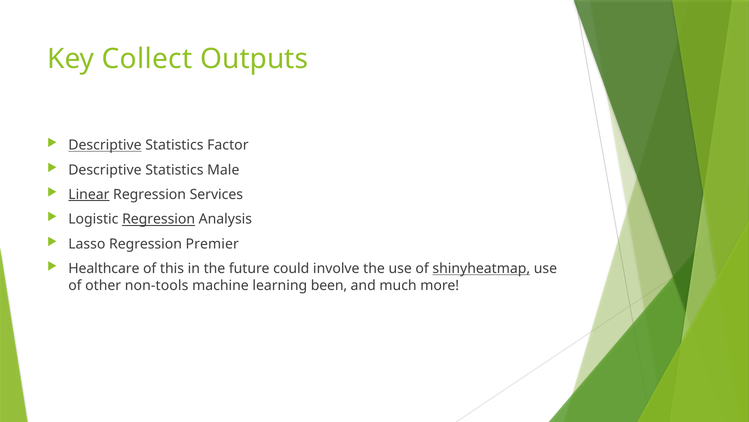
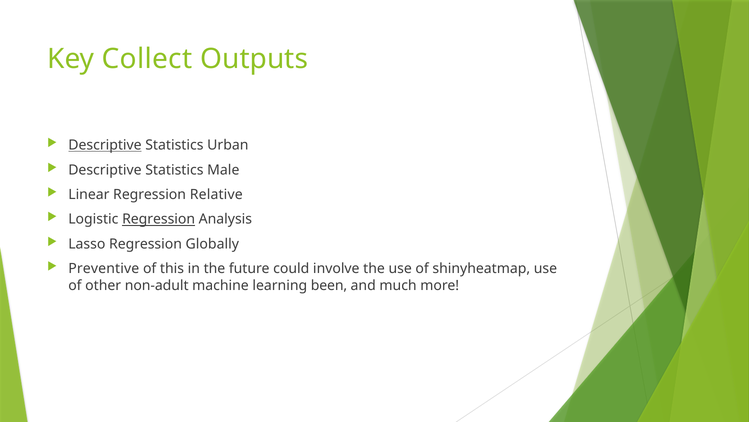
Factor: Factor -> Urban (228, 145)
Linear underline: present -> none (89, 194)
Services: Services -> Relative (216, 194)
Premier: Premier -> Globally (212, 244)
Healthcare: Healthcare -> Preventive (104, 268)
shinyheatmap underline: present -> none (481, 268)
non-tools: non-tools -> non-adult (157, 285)
